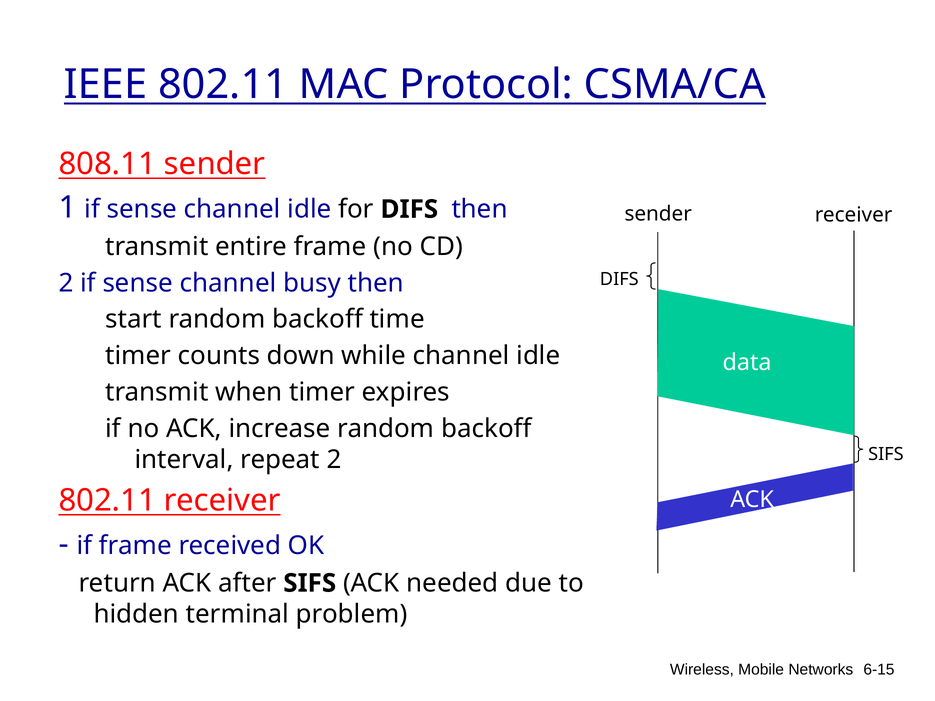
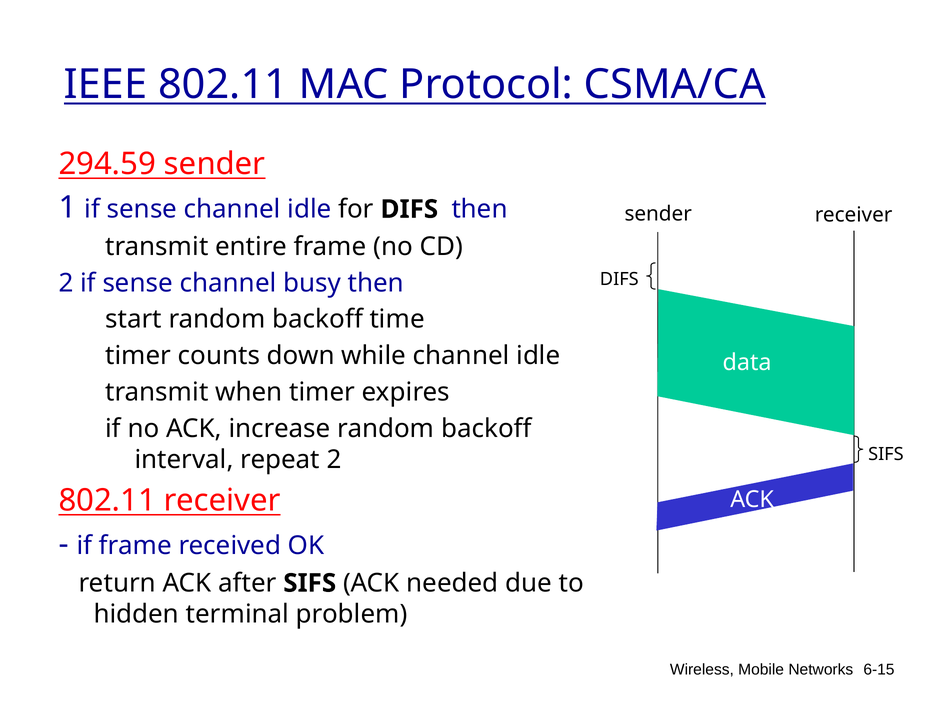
808.11: 808.11 -> 294.59 (107, 164)
